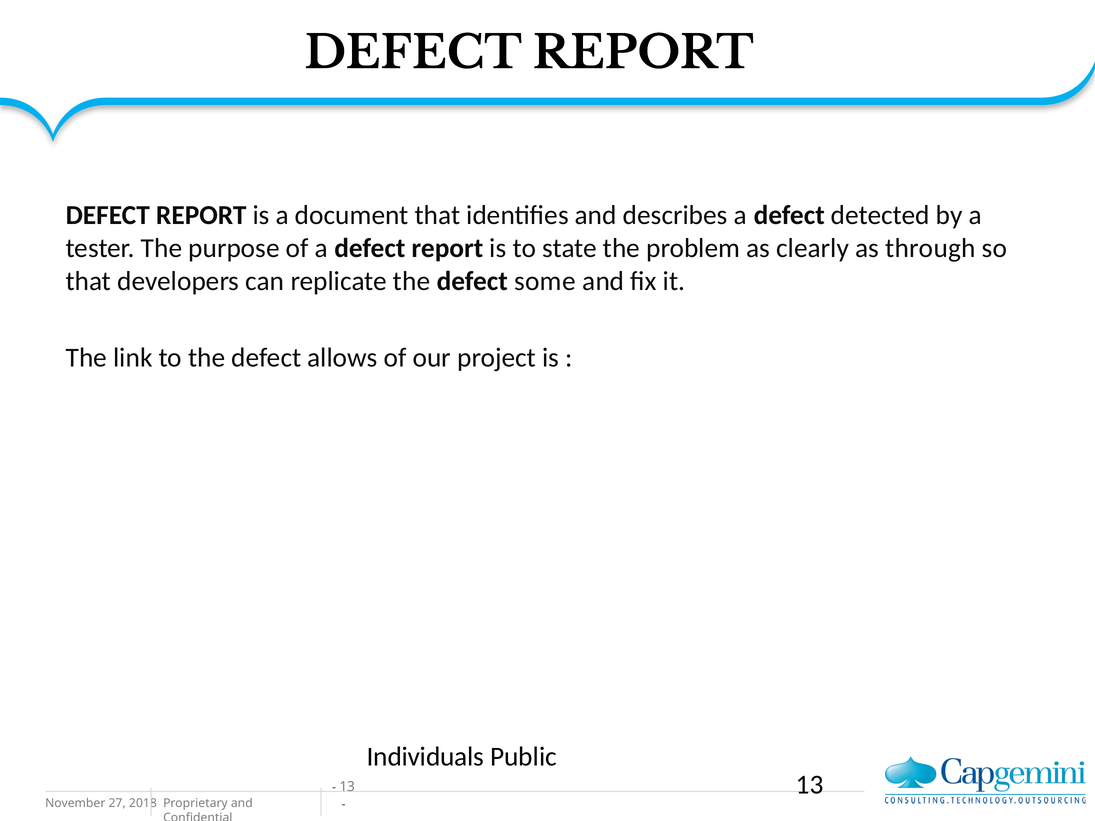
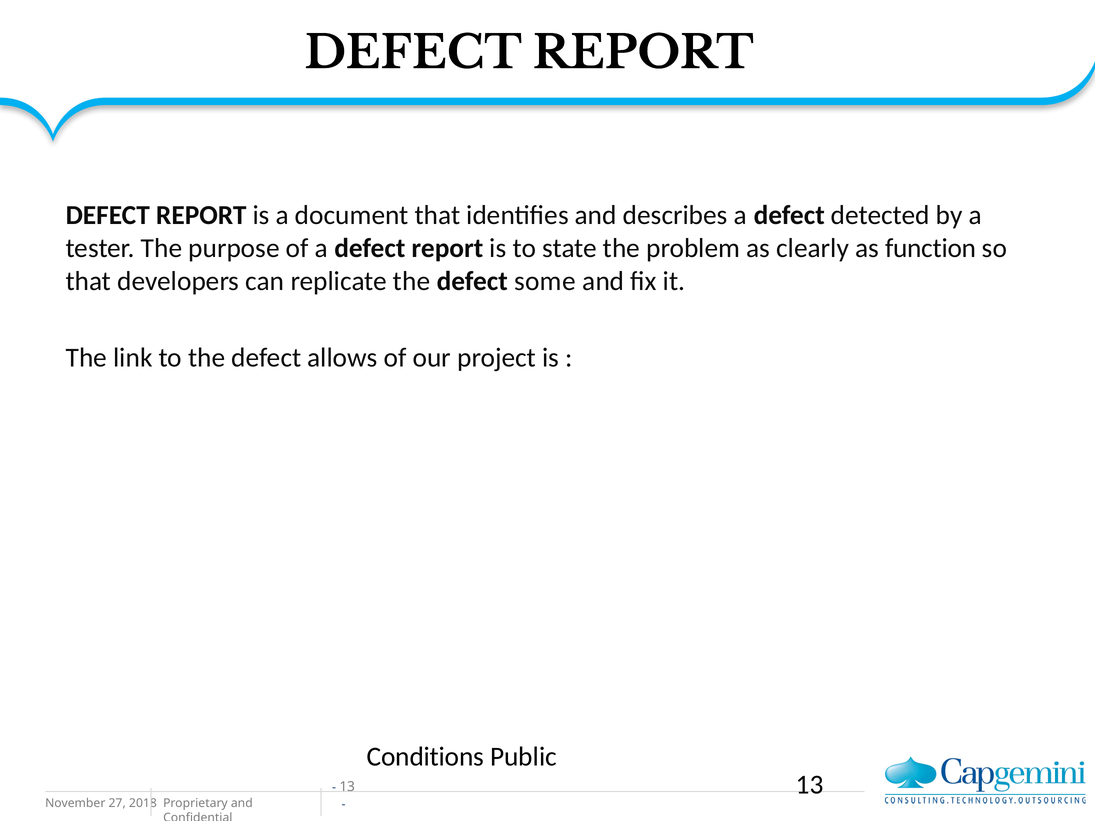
through: through -> function (931, 248)
Individuals: Individuals -> Conditions (425, 757)
